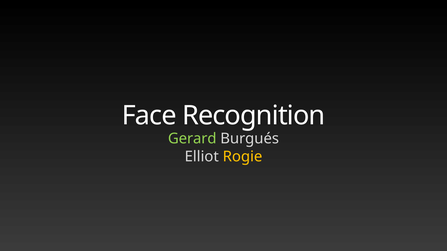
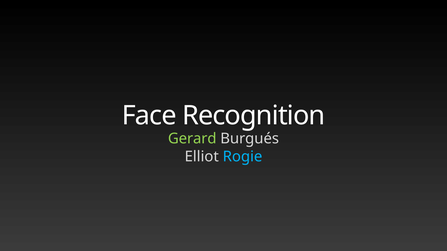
Rogie colour: yellow -> light blue (243, 157)
